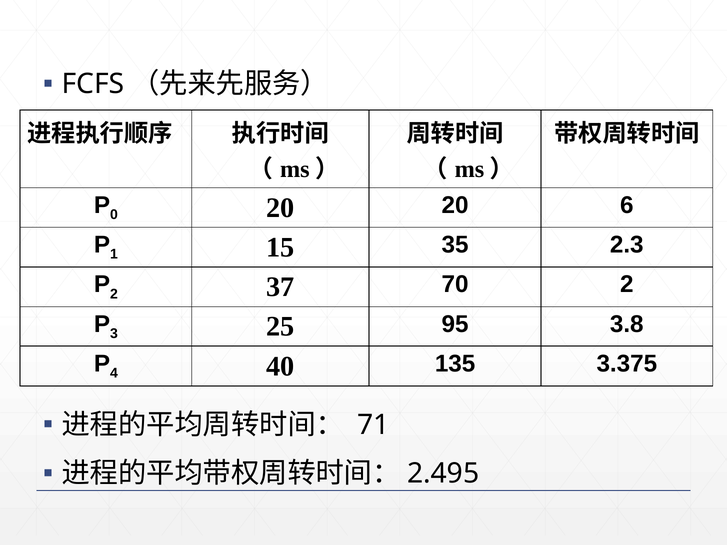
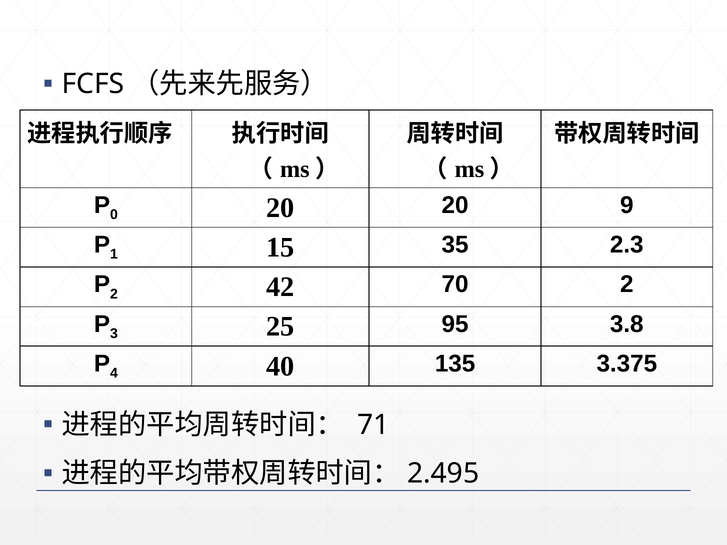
6: 6 -> 9 (627, 205)
37: 37 -> 42 (280, 287)
